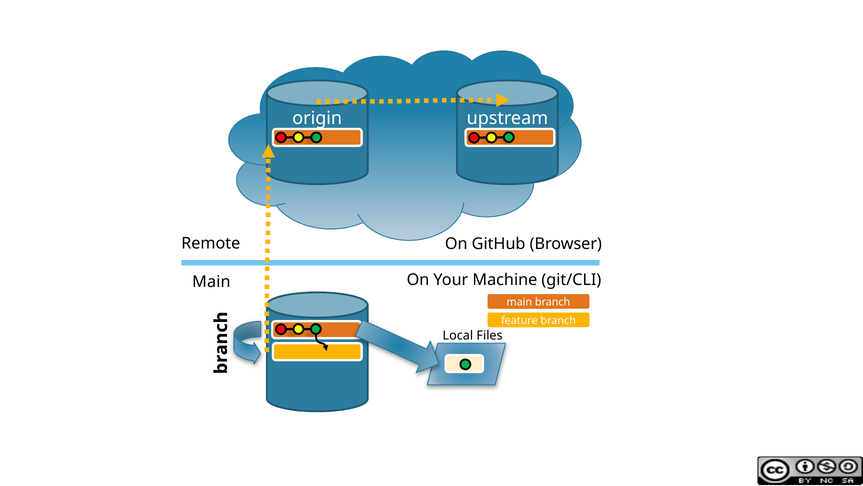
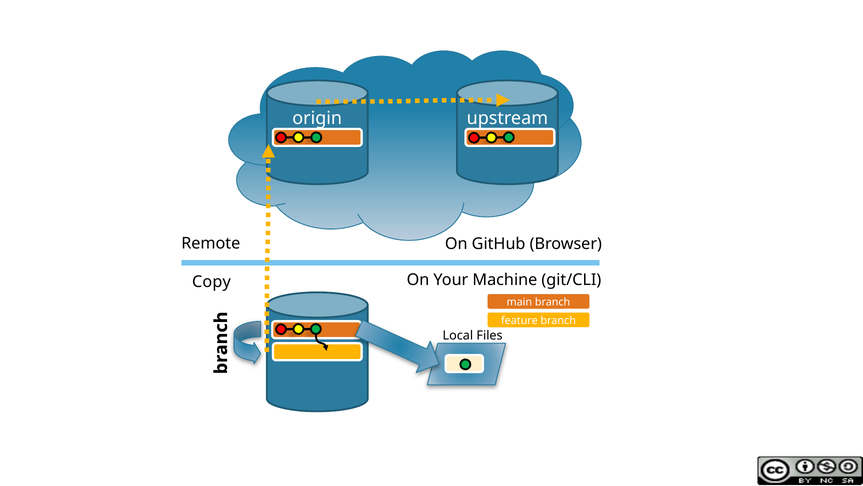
Main: Main -> Copy (211, 281)
